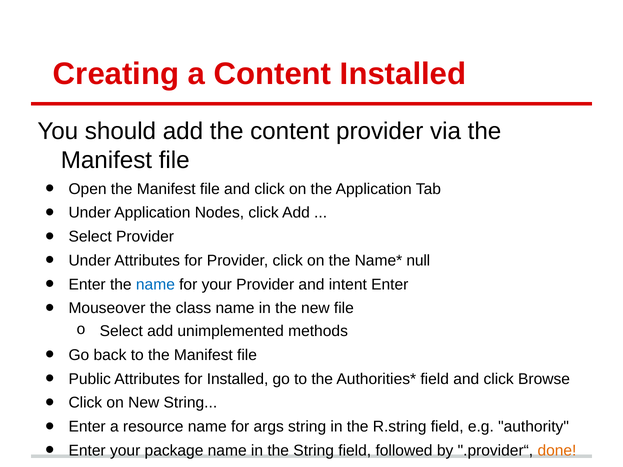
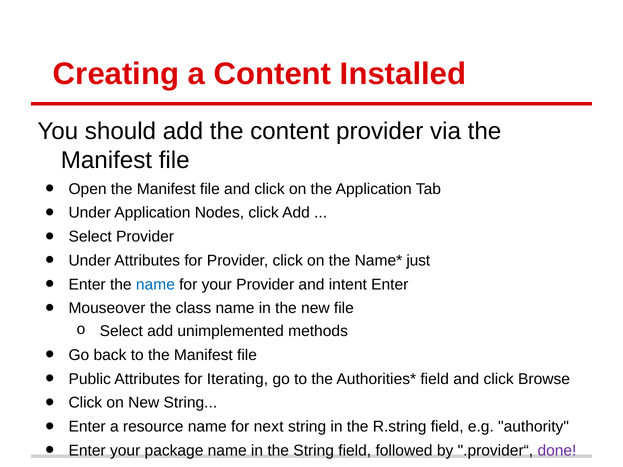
null: null -> just (418, 261)
for Installed: Installed -> Iterating (237, 379)
args: args -> next (269, 427)
done colour: orange -> purple (557, 451)
